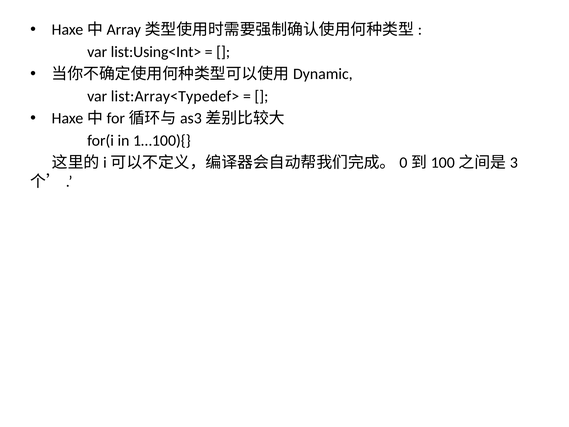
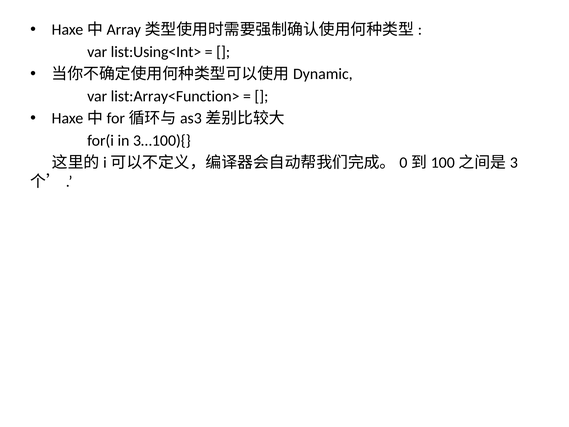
list:Array<Typedef>: list:Array<Typedef> -> list:Array<Function> (175, 96)
1…100){: 1…100){ -> 3…100){ (162, 140)
